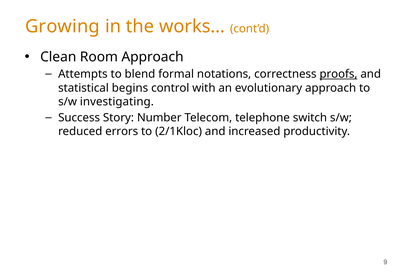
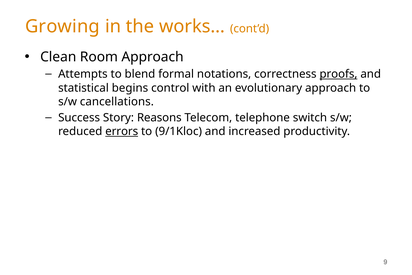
investigating: investigating -> cancellations (117, 102)
Number: Number -> Reasons (159, 118)
errors underline: none -> present (122, 131)
2/1Kloc: 2/1Kloc -> 9/1Kloc (179, 131)
